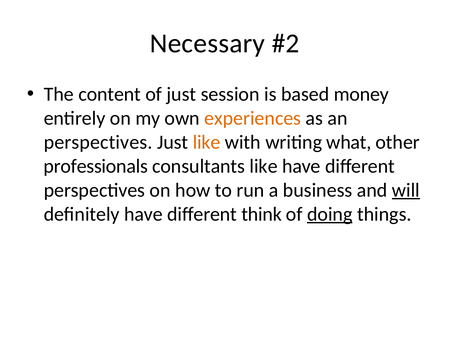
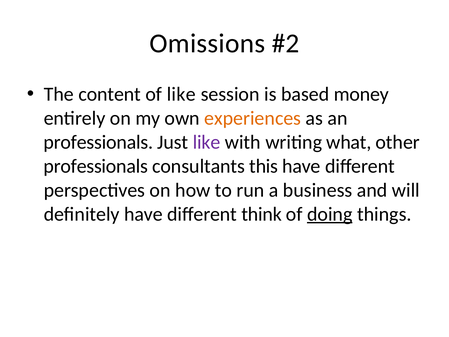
Necessary: Necessary -> Omissions (207, 43)
of just: just -> like (181, 94)
perspectives: perspectives -> professionals (98, 142)
like colour: orange -> purple (207, 142)
consultants like: like -> this (264, 166)
will underline: present -> none (406, 190)
